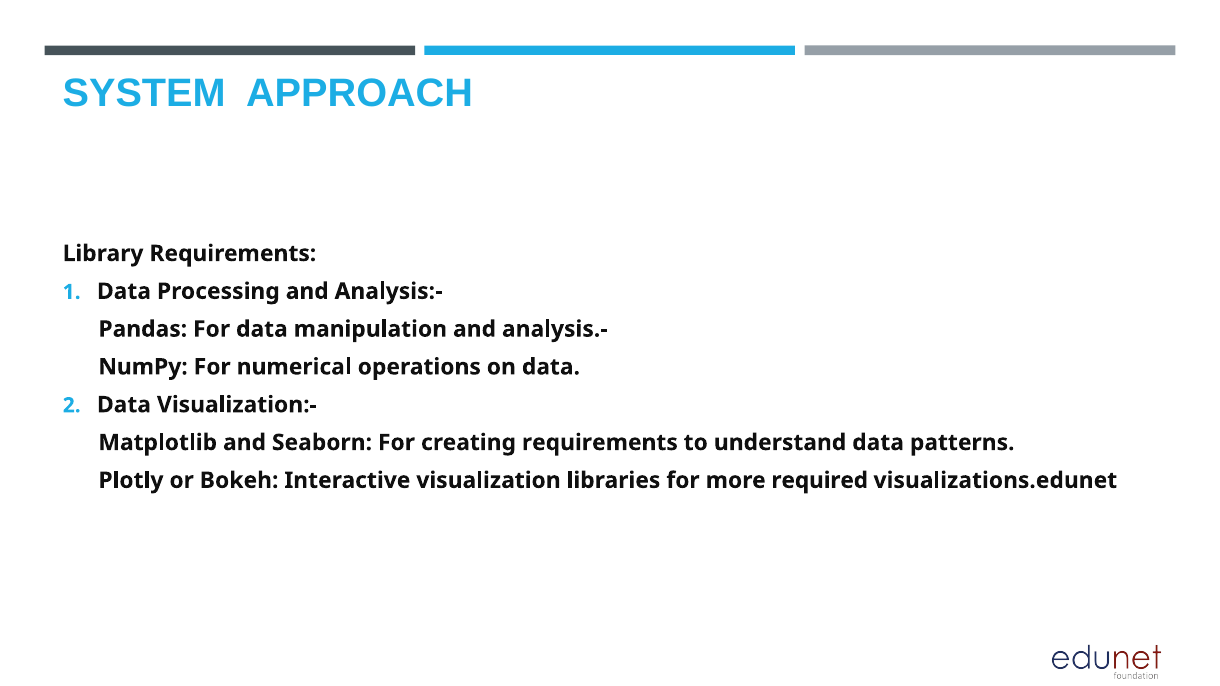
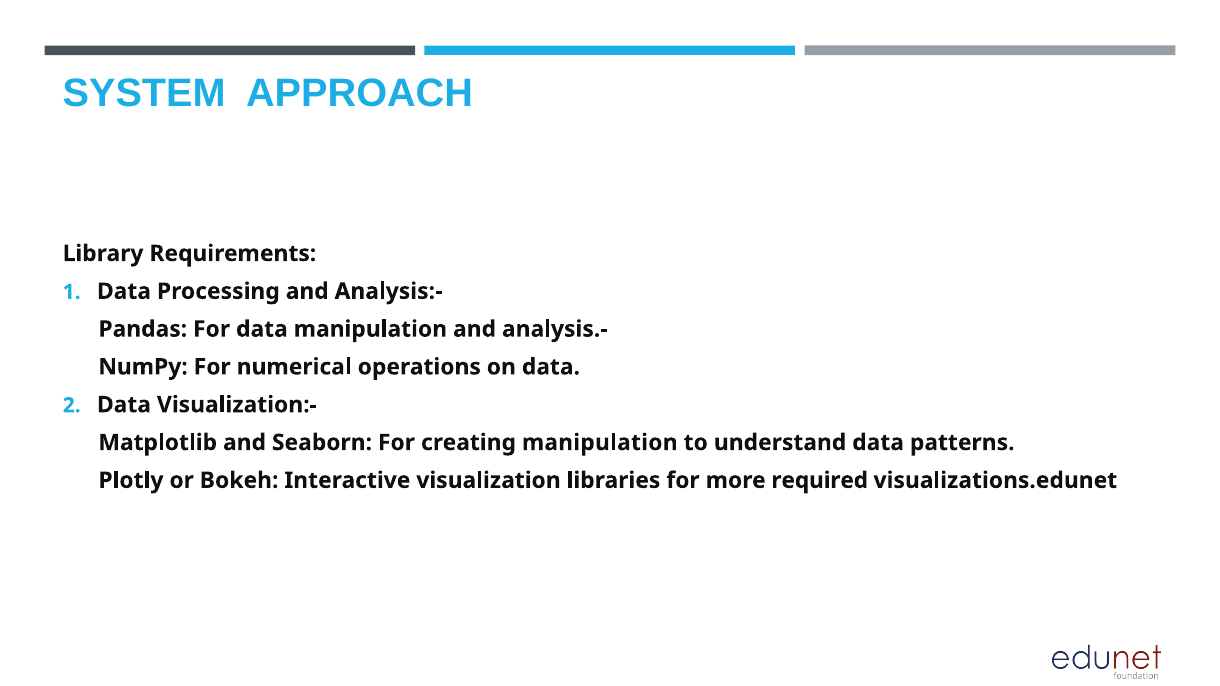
creating requirements: requirements -> manipulation (600, 443)
